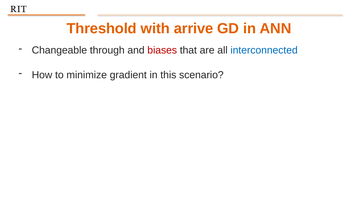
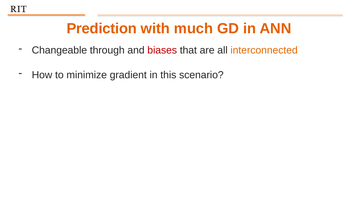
Threshold: Threshold -> Prediction (102, 28)
arrive: arrive -> much (194, 28)
interconnected colour: blue -> orange (264, 50)
